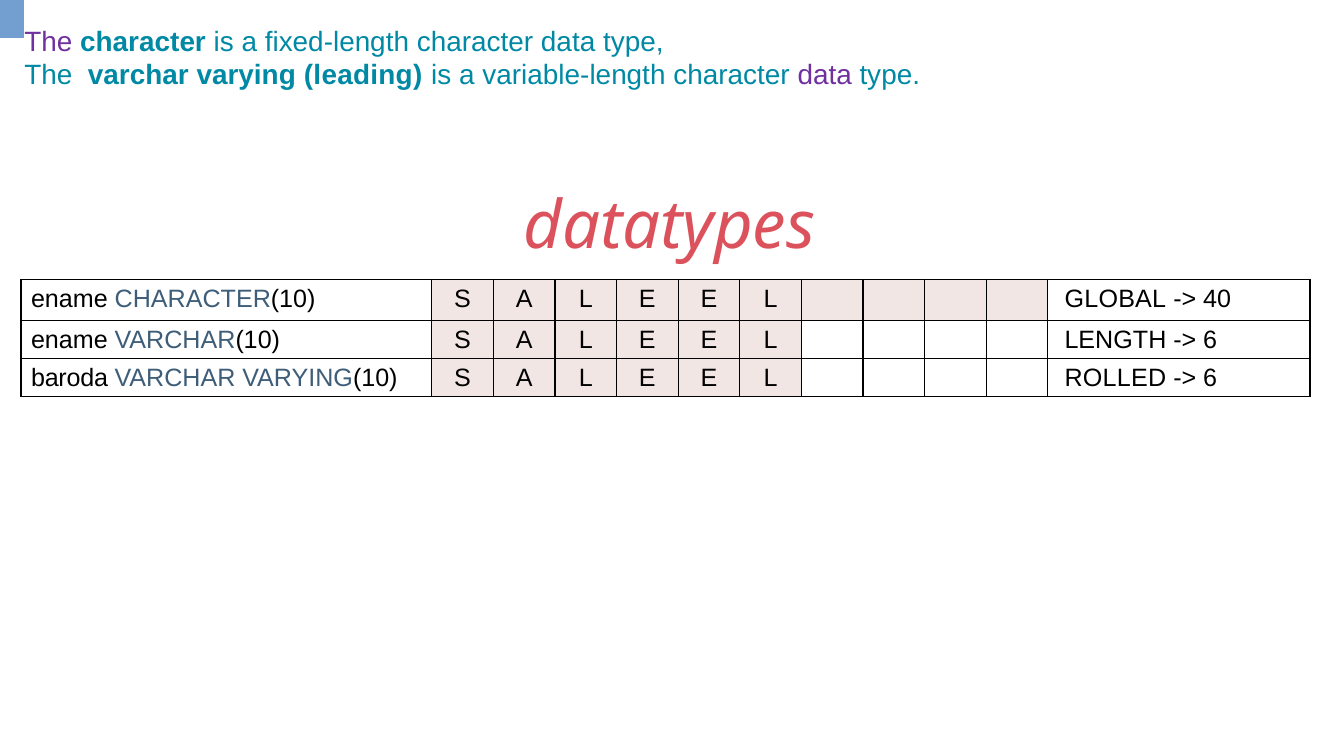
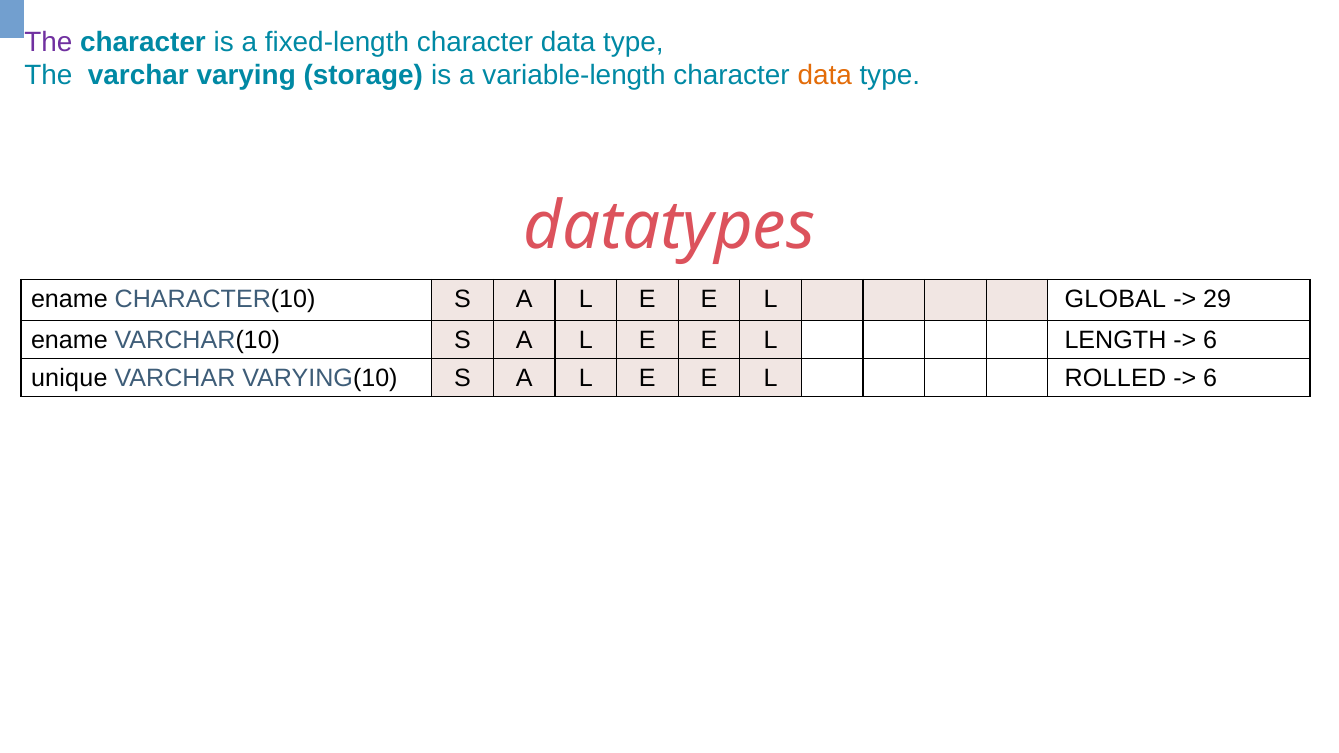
leading: leading -> storage (363, 75)
data colour: purple -> orange (825, 75)
40: 40 -> 29 (1217, 299)
baroda: baroda -> unique (69, 378)
